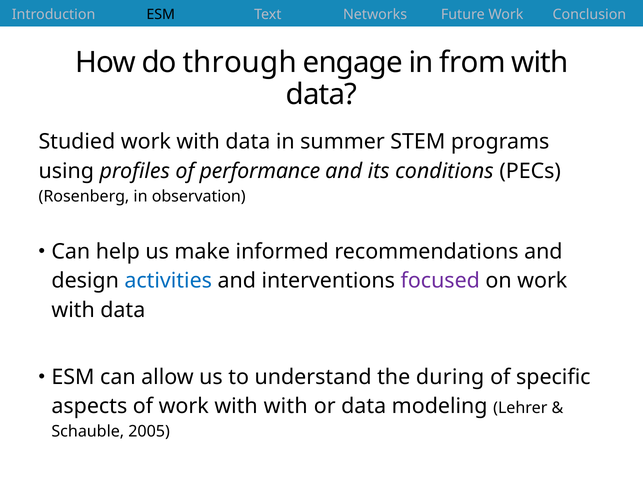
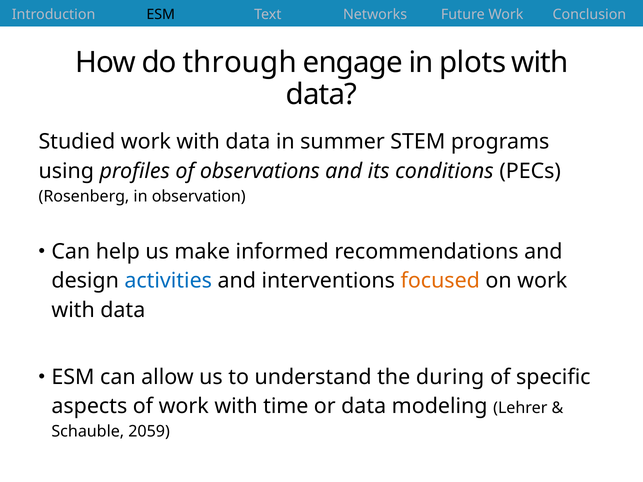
from: from -> plots (473, 62)
performance: performance -> observations (260, 171)
focused colour: purple -> orange (440, 281)
with with: with -> time (286, 407)
2005: 2005 -> 2059 (149, 432)
